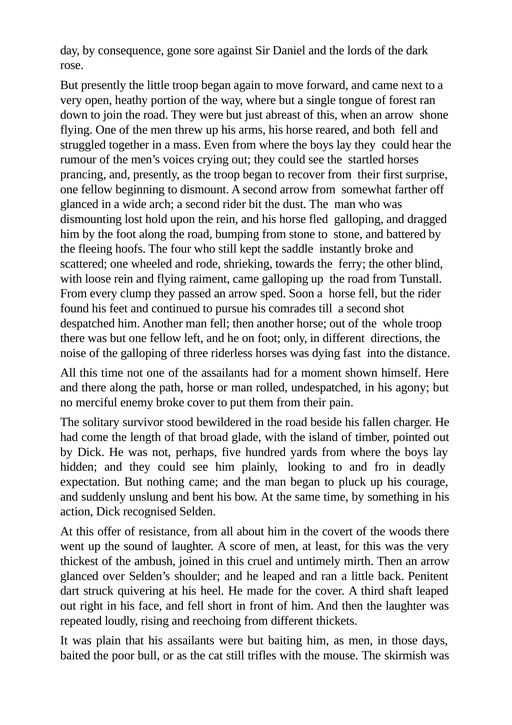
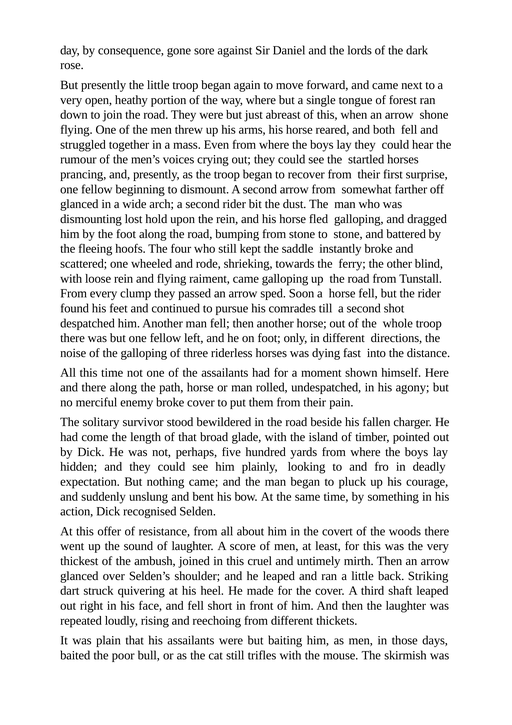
Penitent: Penitent -> Striking (428, 576)
